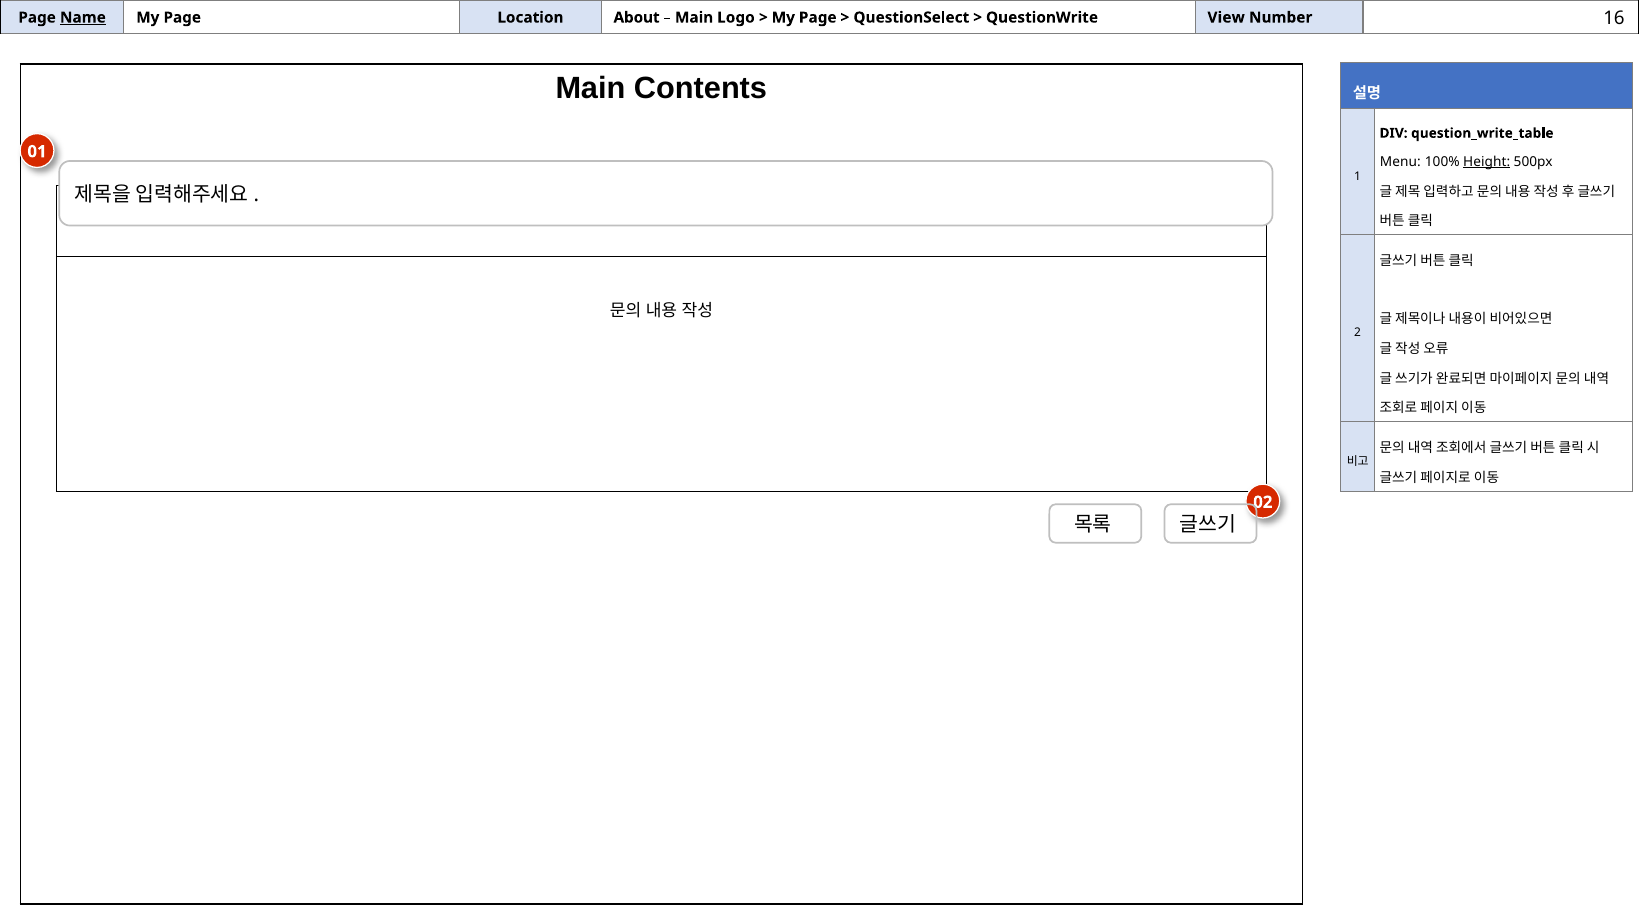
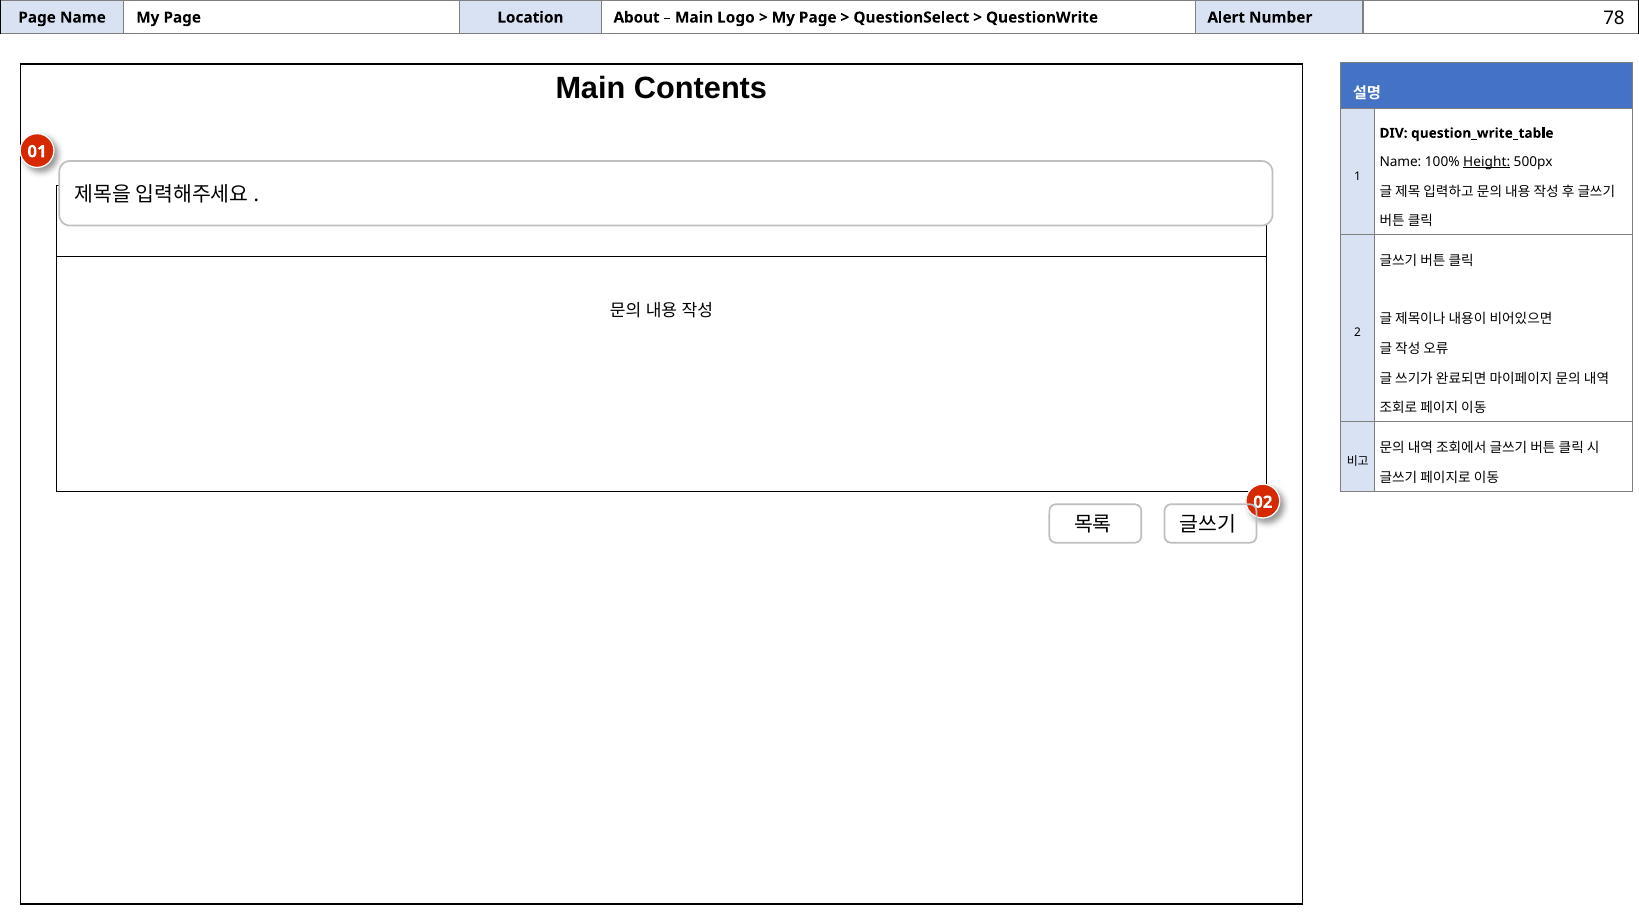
Name underline: present -> none (83, 17)
View: View -> Alert (1226, 17)
16: 16 -> 78 (1614, 19)
Menu: Menu -> Name (1400, 162)
